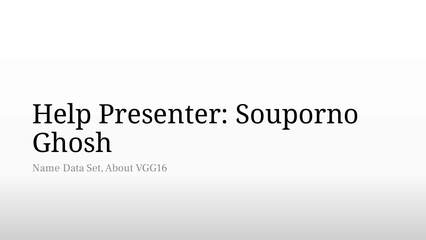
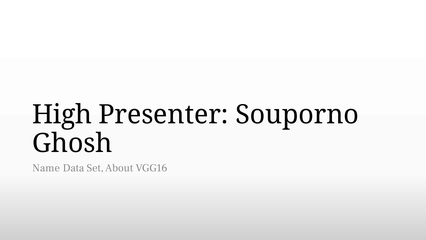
Help: Help -> High (62, 115)
